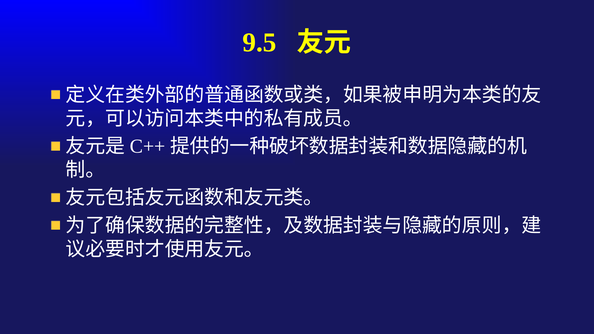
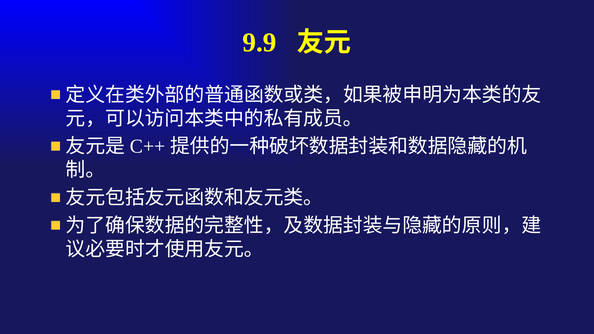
9.5: 9.5 -> 9.9 (260, 42)
